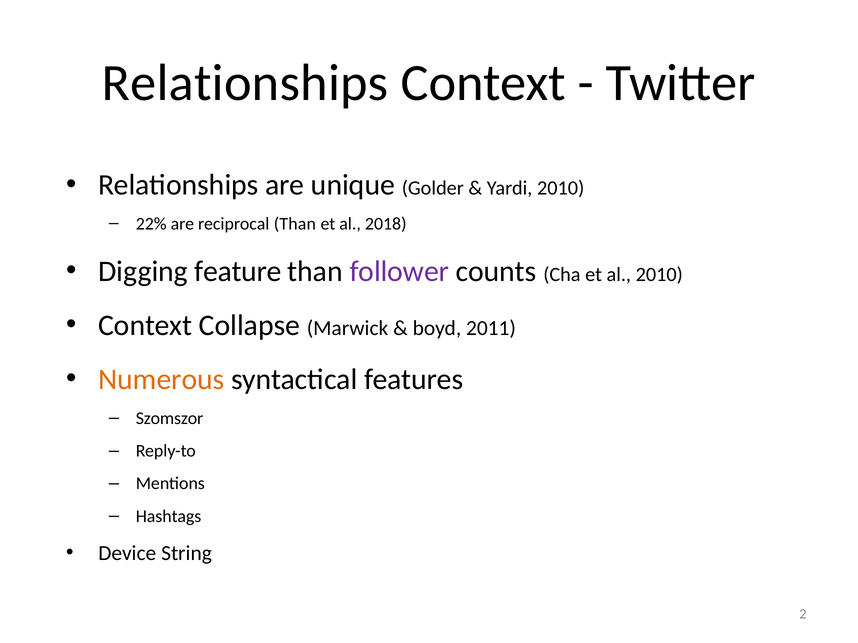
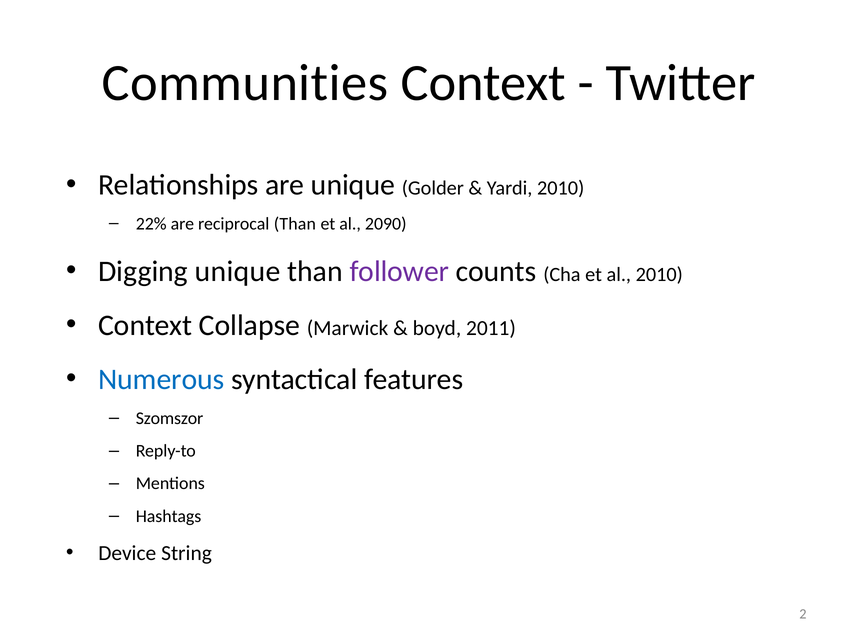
Relationships: Relationships -> Communities (245, 83)
2018: 2018 -> 2090 (386, 224)
Digging feature: feature -> unique (238, 272)
Numerous colour: orange -> blue (161, 380)
